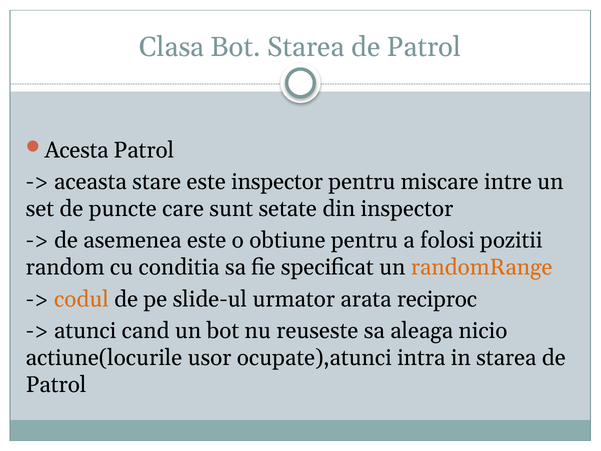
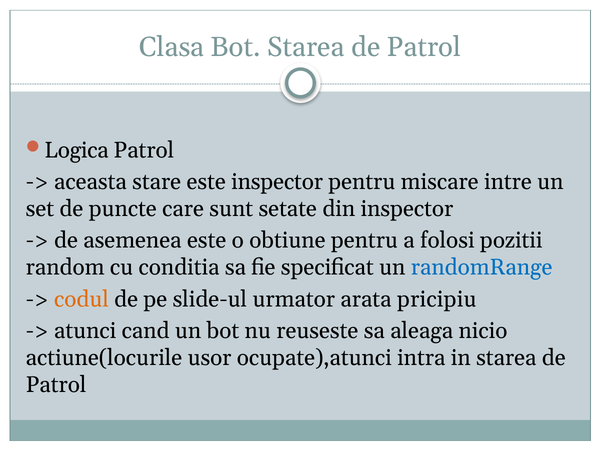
Acesta: Acesta -> Logica (77, 150)
randomRange colour: orange -> blue (482, 267)
reciproc: reciproc -> pricipiu (437, 299)
